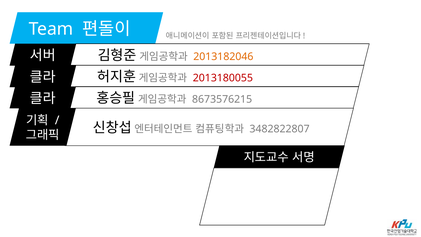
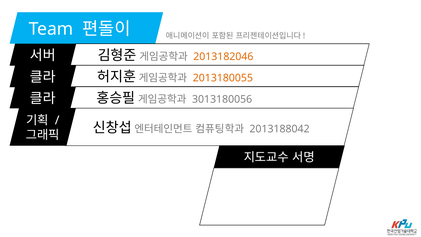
2013180055 colour: red -> orange (223, 78)
8673576215: 8673576215 -> 3013180056 (222, 99)
3482822807: 3482822807 -> 2013188042 (280, 129)
